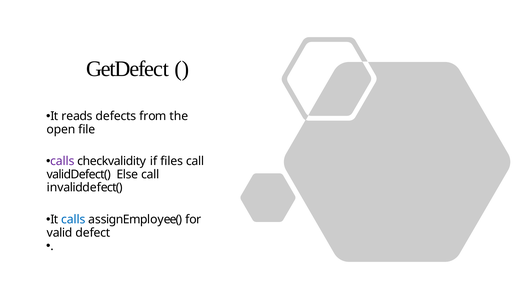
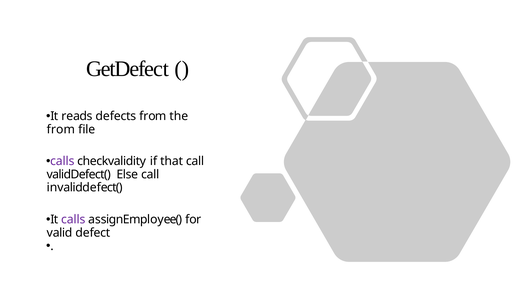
open: open -> from (61, 129)
files: files -> that (172, 161)
calls colour: blue -> purple (73, 220)
